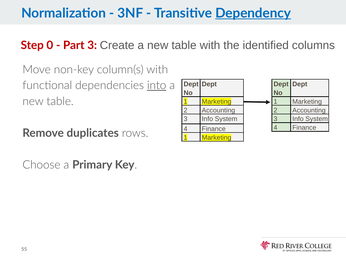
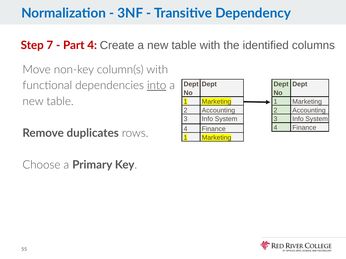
Dependency underline: present -> none (253, 13)
0: 0 -> 7 (50, 45)
Part 3: 3 -> 4 (92, 45)
